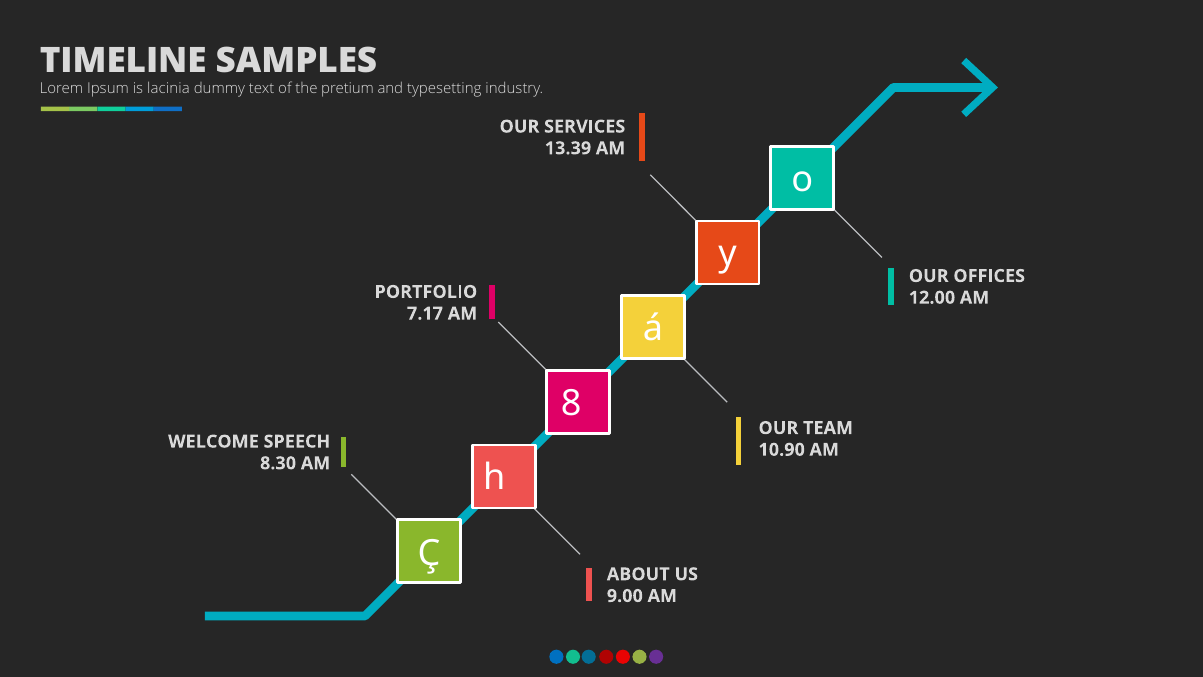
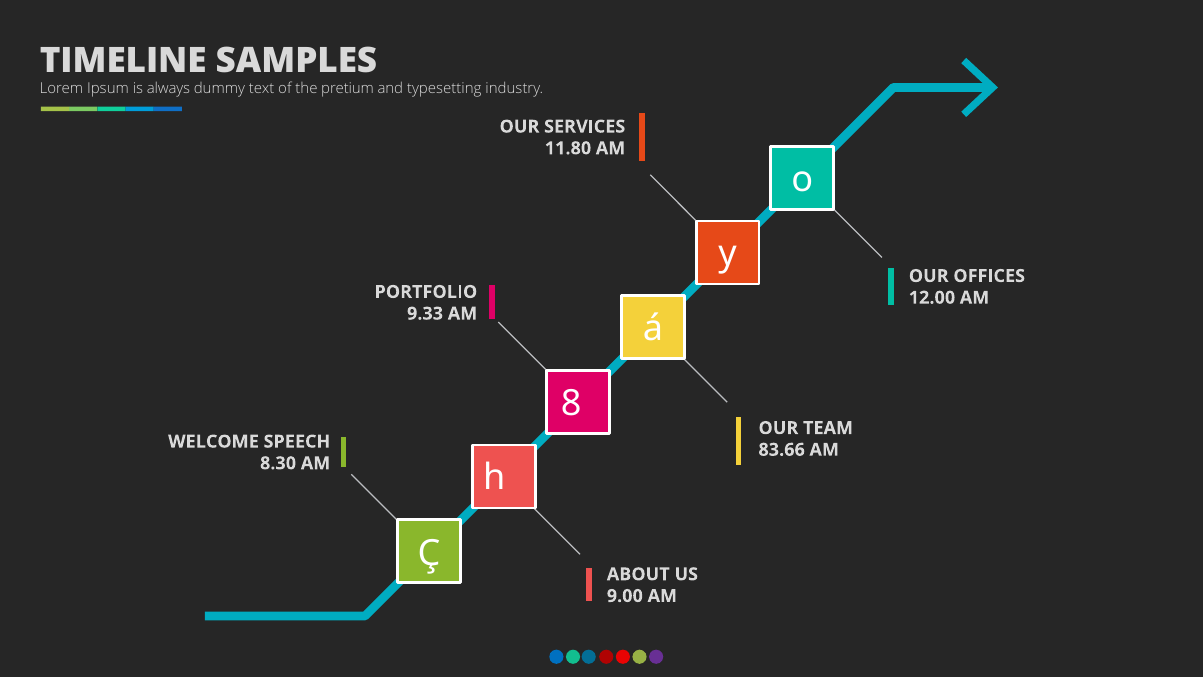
lacinia: lacinia -> always (169, 88)
13.39: 13.39 -> 11.80 (568, 148)
7.17: 7.17 -> 9.33 (425, 313)
10.90: 10.90 -> 83.66 (782, 450)
